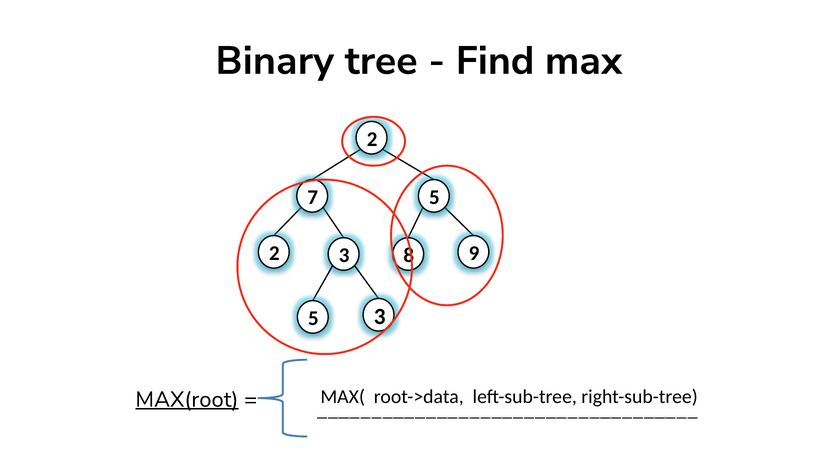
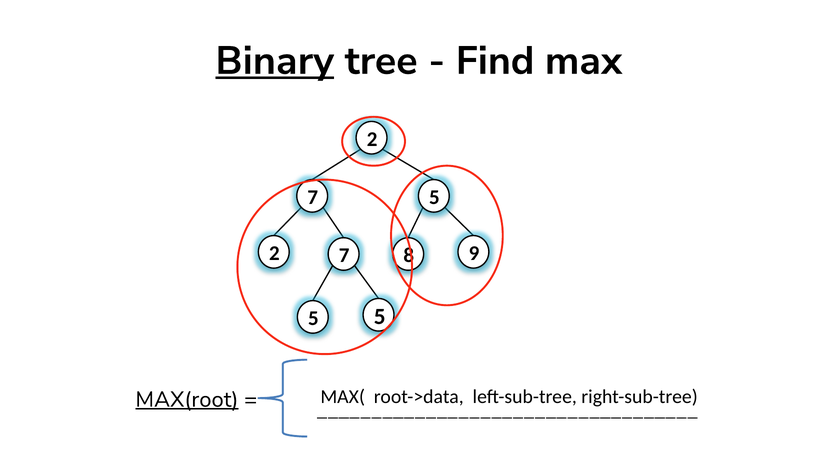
Binary underline: none -> present (275, 61)
2 3: 3 -> 7 (344, 256)
5 3: 3 -> 5 (380, 317)
